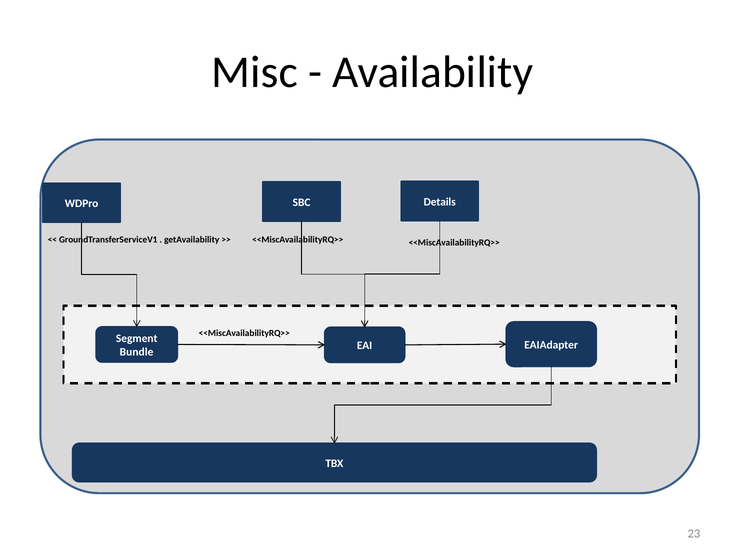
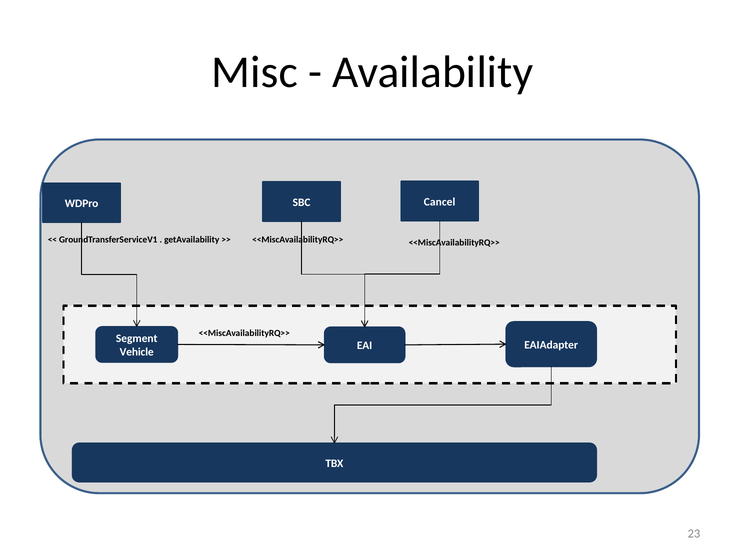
Details: Details -> Cancel (440, 202)
Bundle: Bundle -> Vehicle (137, 352)
